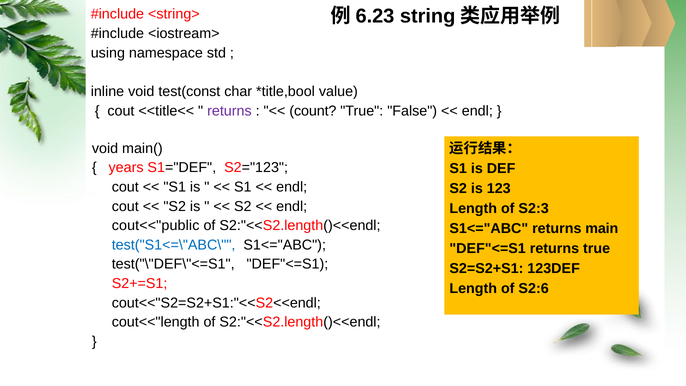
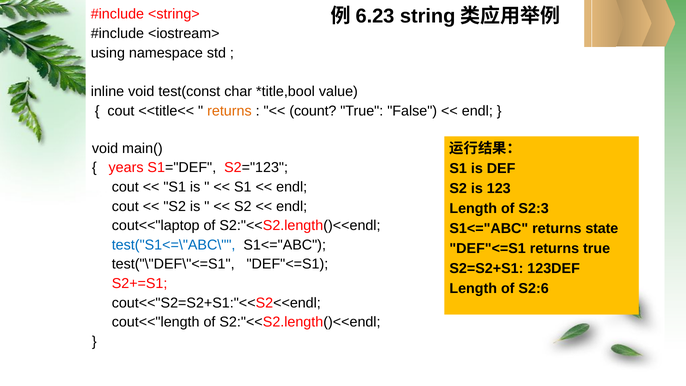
returns colour: purple -> orange (229, 111)
cout<<"public: cout<<"public -> cout<<"laptop (156, 226)
main: main -> state (602, 228)
